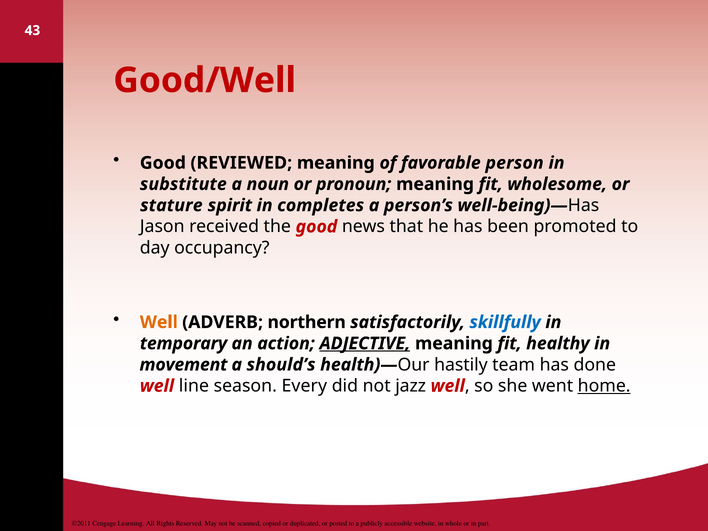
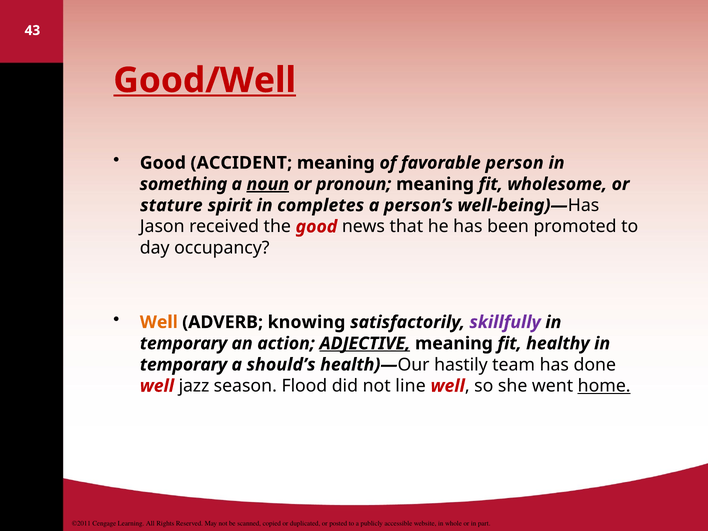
Good/Well underline: none -> present (205, 80)
REVIEWED: REVIEWED -> ACCIDENT (241, 163)
substitute: substitute -> something (183, 184)
noun underline: none -> present (268, 184)
northern: northern -> knowing (306, 322)
skillfully colour: blue -> purple (505, 322)
movement: movement -> temporary (183, 365)
line: line -> jazz (194, 386)
Every: Every -> Flood (304, 386)
jazz: jazz -> line (411, 386)
